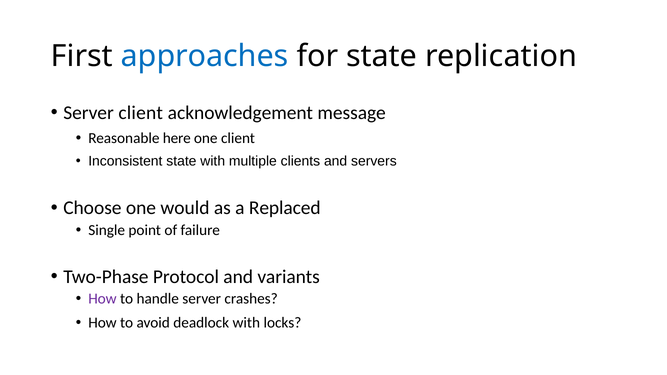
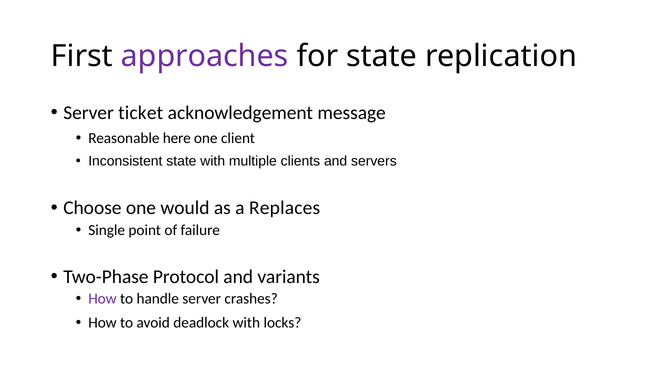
approaches colour: blue -> purple (205, 56)
Server client: client -> ticket (141, 113)
Replaced: Replaced -> Replaces (285, 208)
